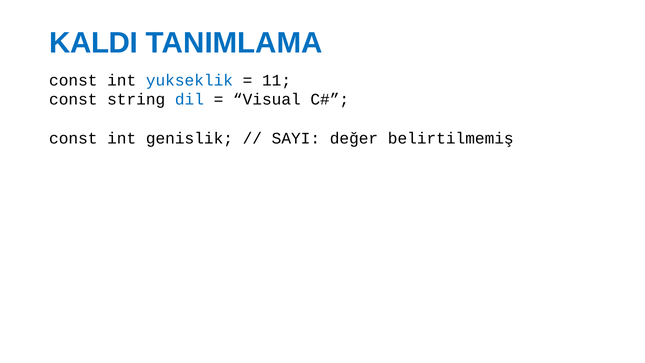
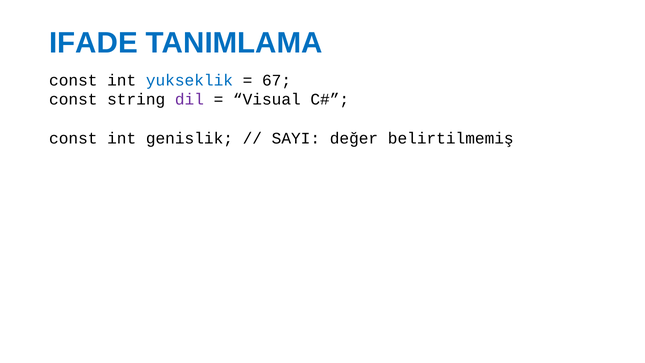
KALDI: KALDI -> IFADE (93, 43)
11: 11 -> 67 (277, 80)
dil colour: blue -> purple (189, 100)
